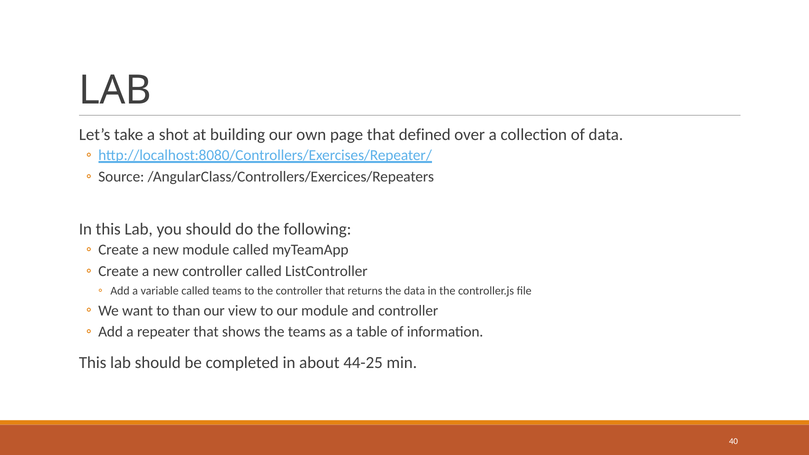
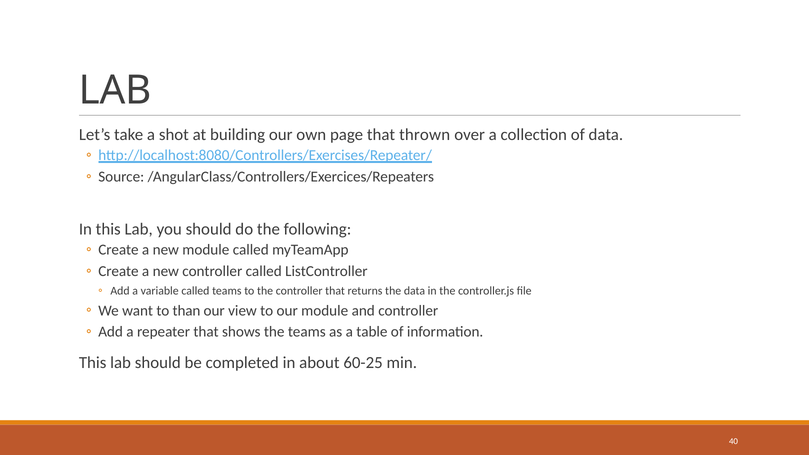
defined: defined -> thrown (425, 135)
44-25: 44-25 -> 60-25 (363, 363)
